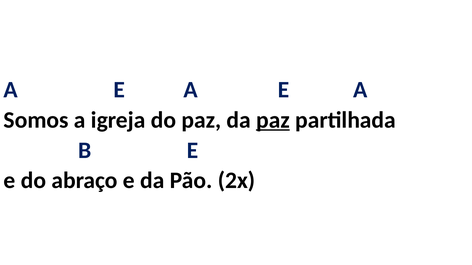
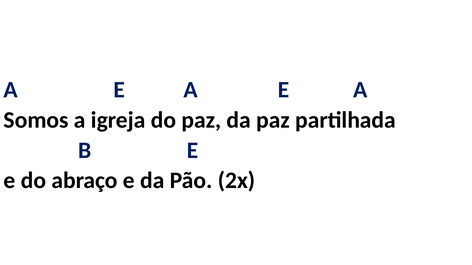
paz underline: present -> none (273, 120)
